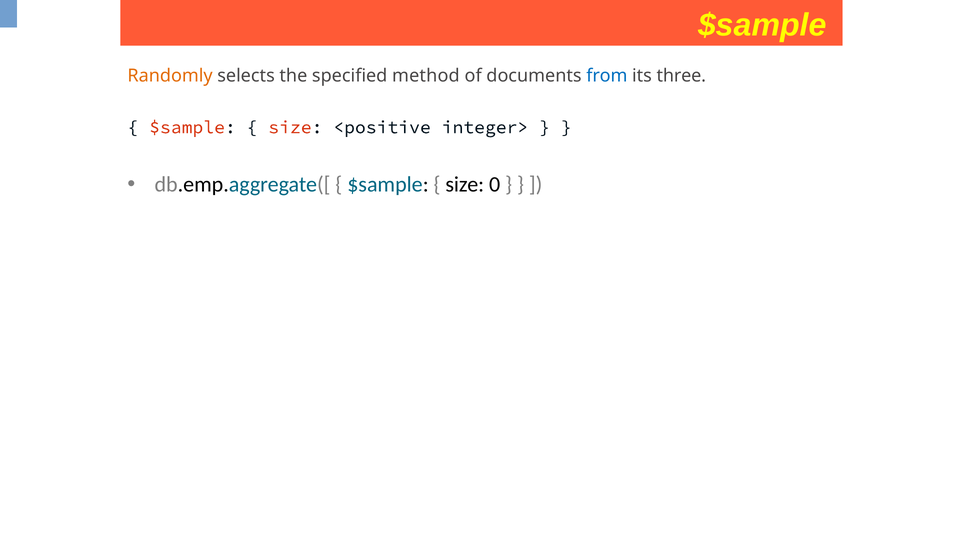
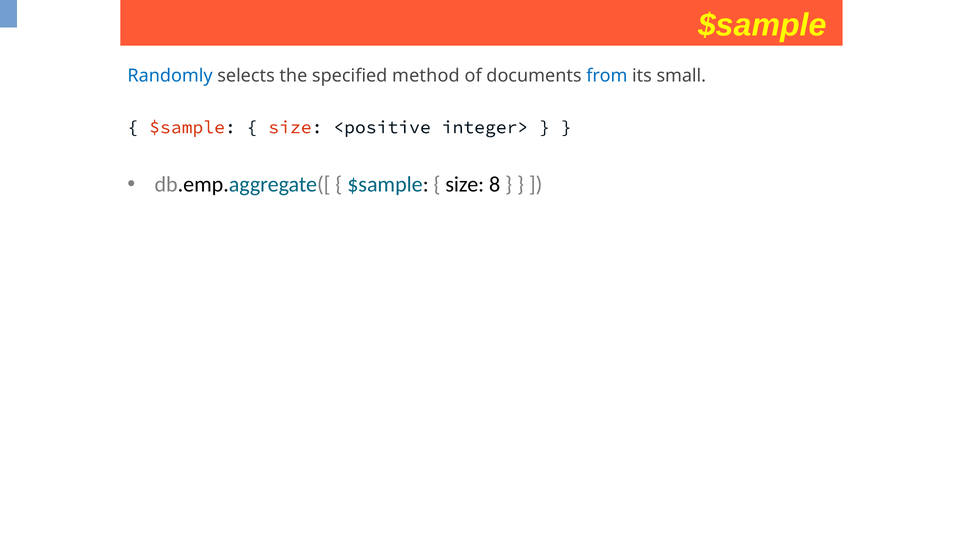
Randomly colour: orange -> blue (170, 76)
three: three -> small (681, 76)
0: 0 -> 8 (495, 184)
